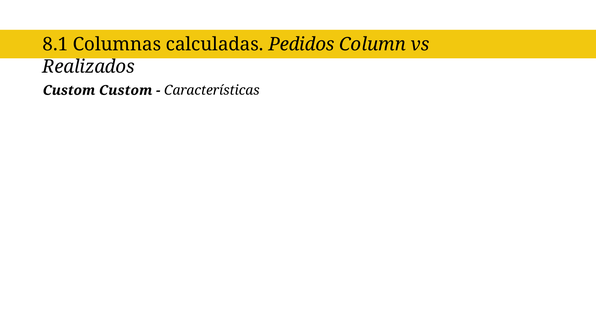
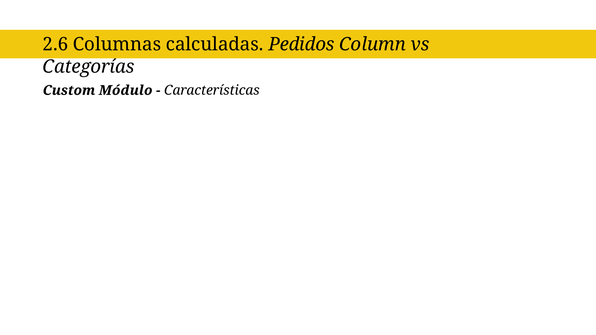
8.1: 8.1 -> 2.6 (55, 44)
Realizados: Realizados -> Categorías (89, 67)
Custom Custom: Custom -> Módulo (126, 90)
